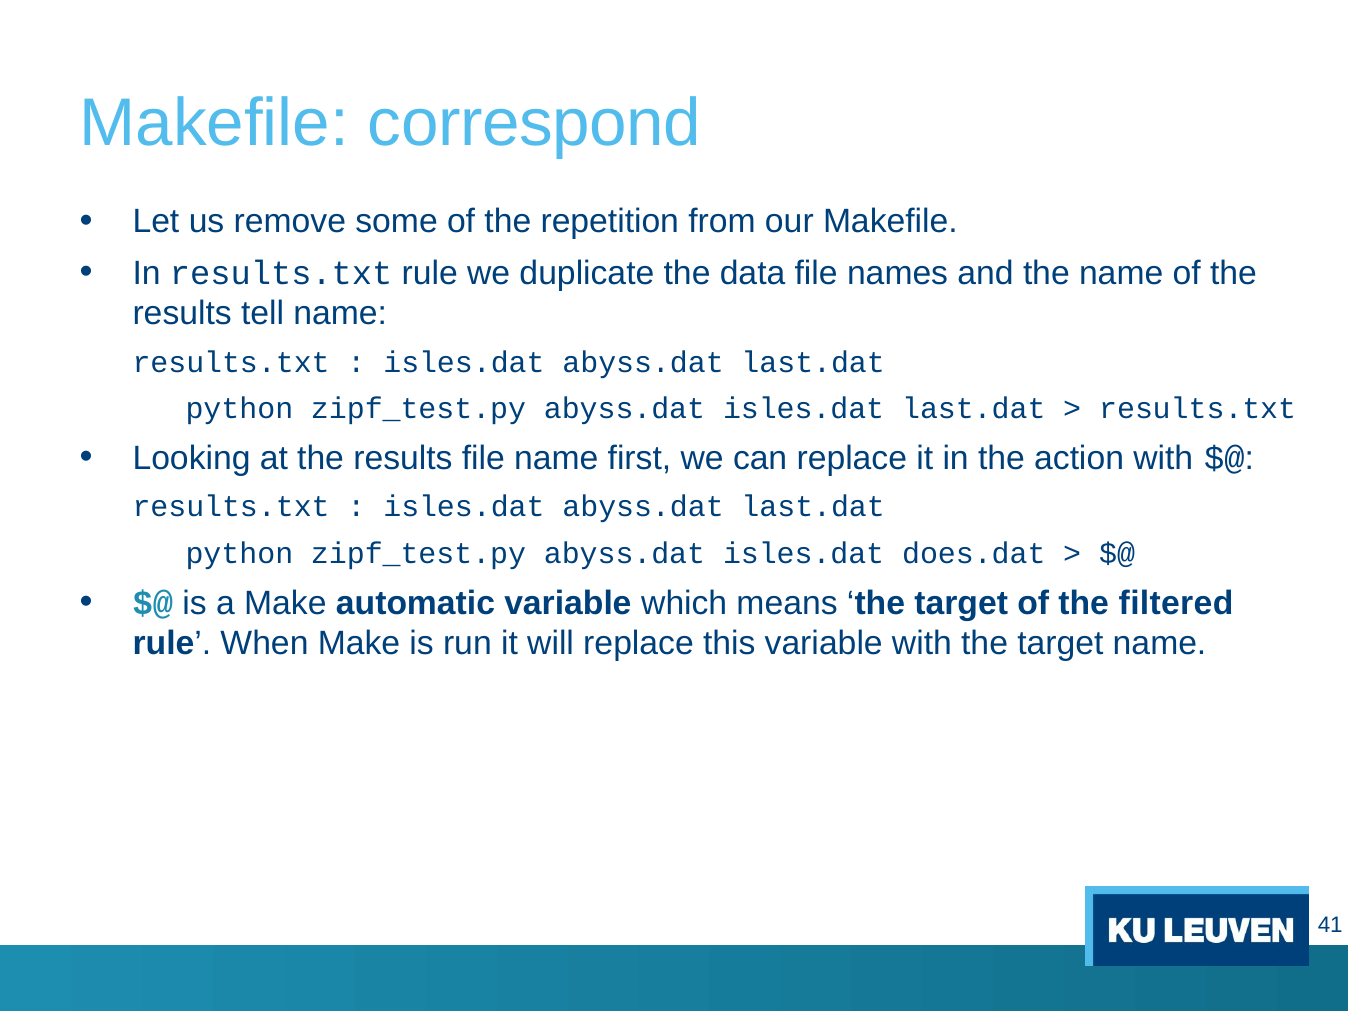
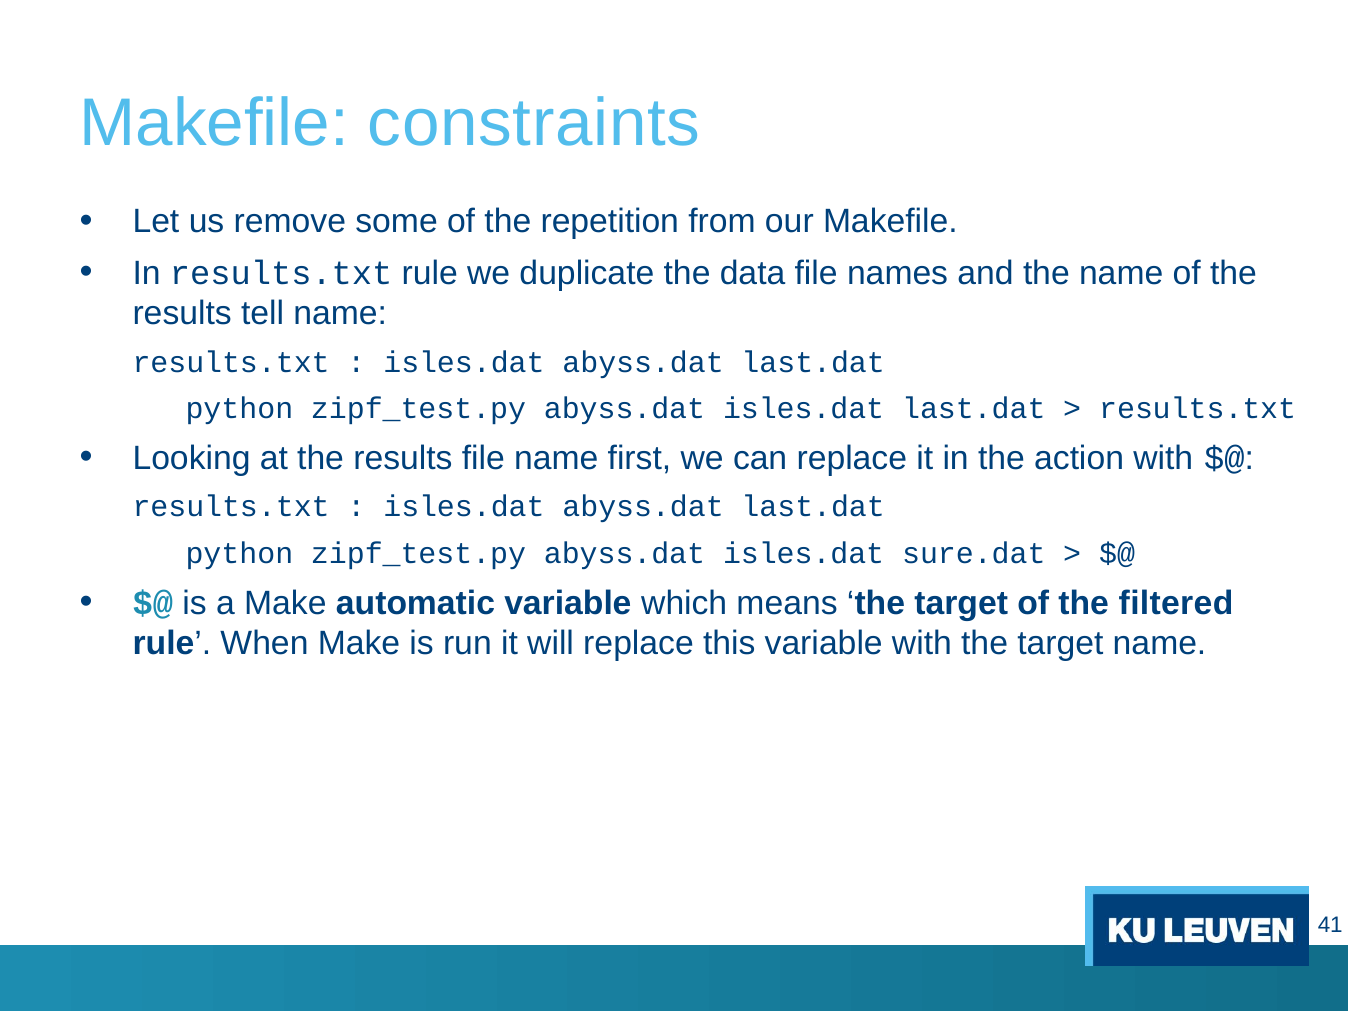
correspond: correspond -> constraints (534, 123)
does.dat: does.dat -> sure.dat (974, 554)
